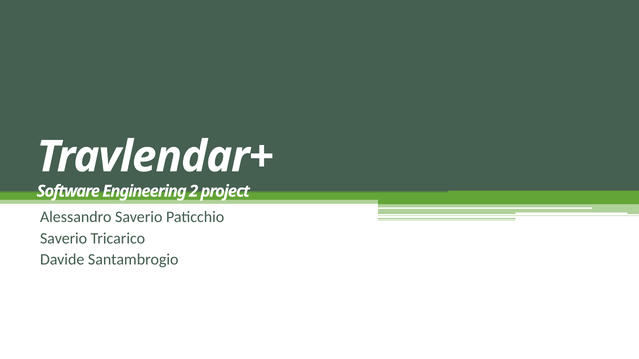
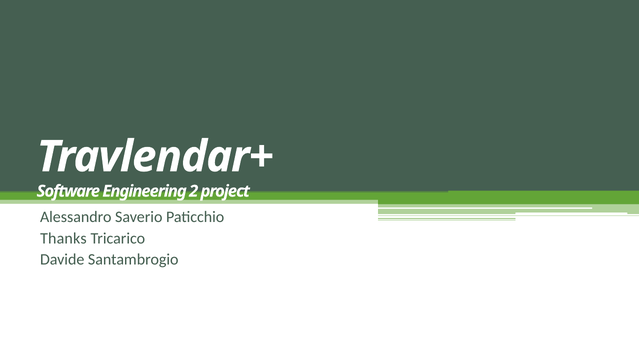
Saverio: Saverio -> Thanks (63, 239)
